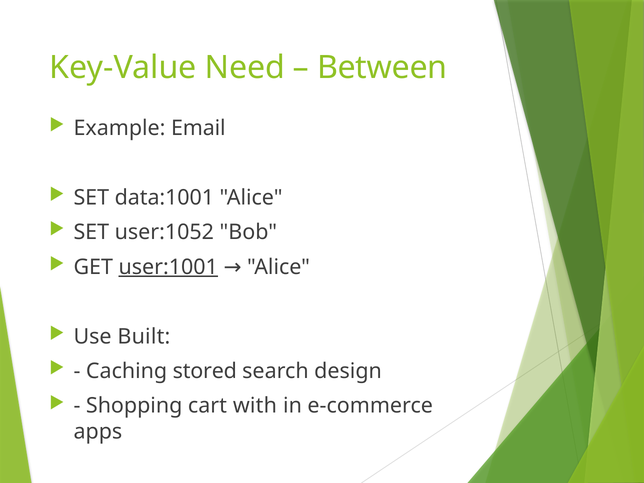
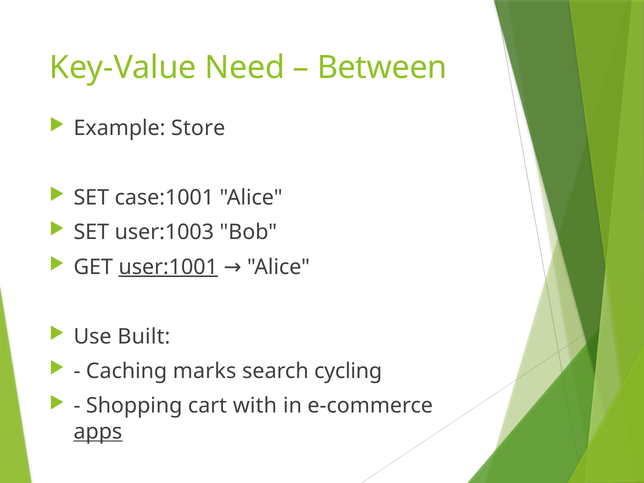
Email: Email -> Store (198, 128)
data:1001: data:1001 -> case:1001 (164, 198)
user:1052: user:1052 -> user:1003 (164, 232)
stored: stored -> marks (205, 371)
design: design -> cycling (348, 371)
apps underline: none -> present (98, 432)
